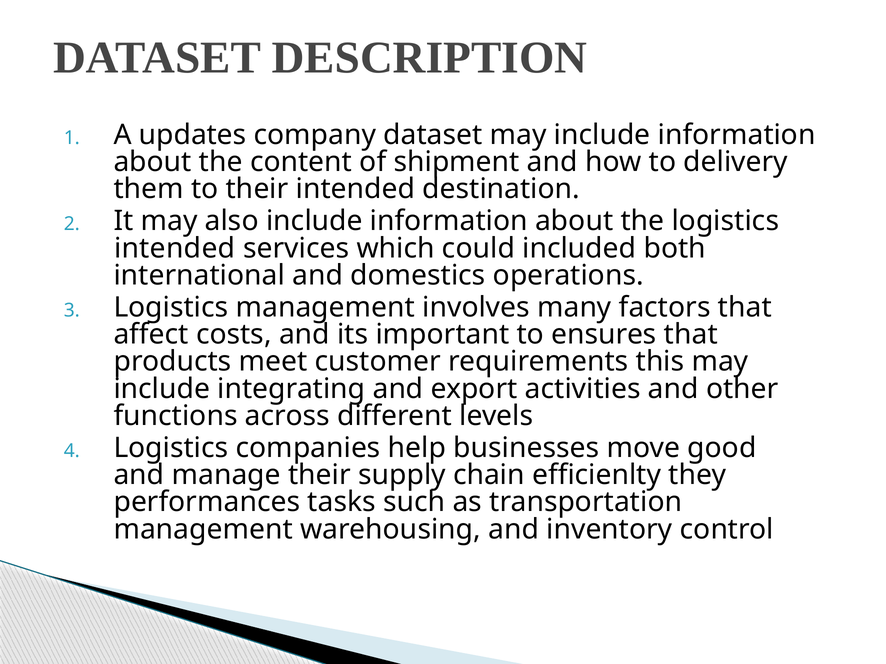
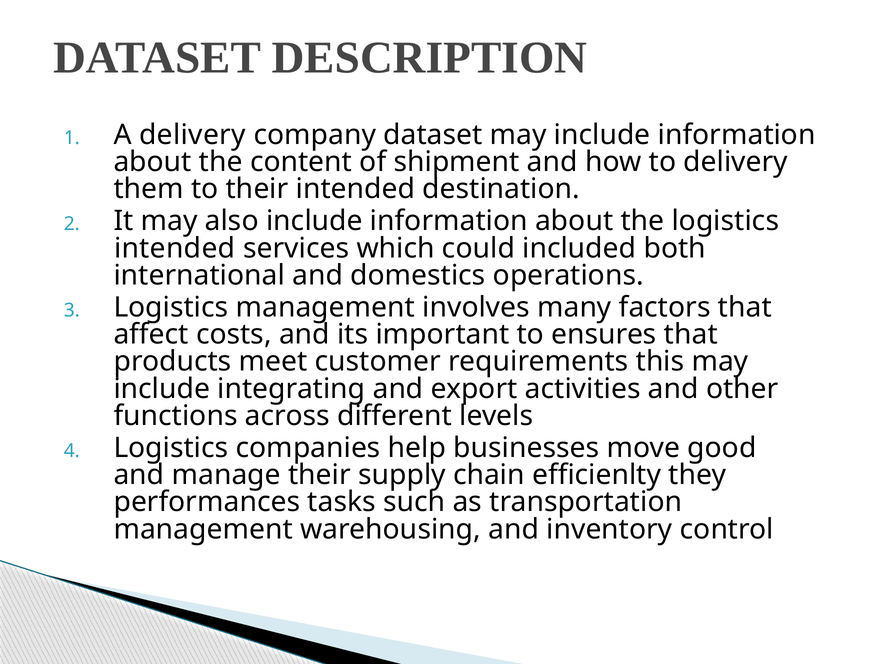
A updates: updates -> delivery (192, 135)
